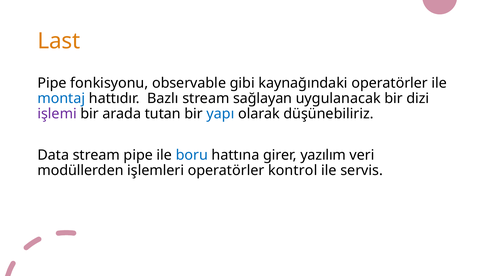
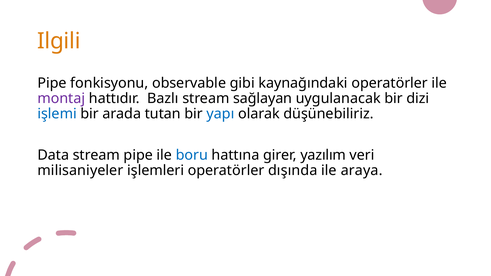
Last: Last -> Ilgili (59, 41)
montaj colour: blue -> purple (61, 98)
işlemi colour: purple -> blue (57, 114)
modüllerden: modüllerden -> milisaniyeler (80, 171)
kontrol: kontrol -> dışında (293, 171)
servis: servis -> araya (362, 171)
